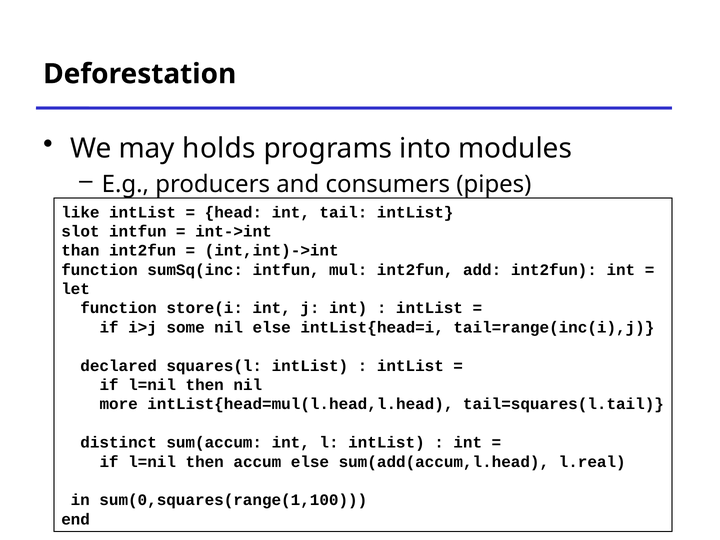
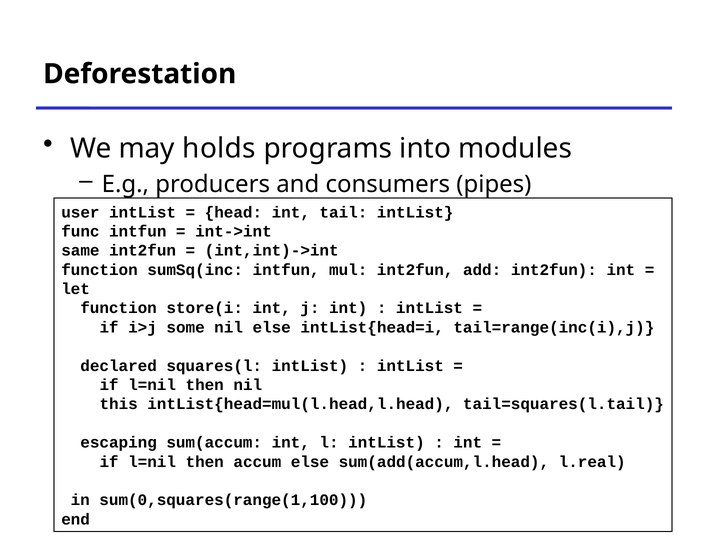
like: like -> user (80, 212)
slot: slot -> func (80, 231)
than: than -> same (80, 251)
more: more -> this (119, 404)
distinct: distinct -> escaping (119, 443)
